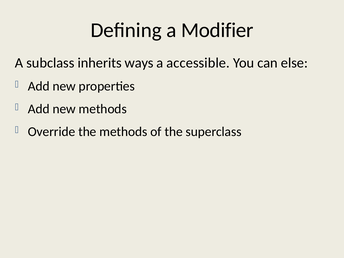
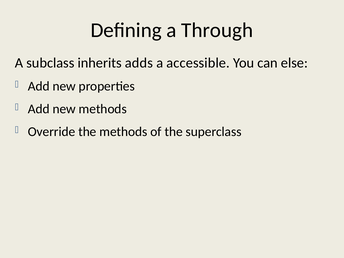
Modifier: Modifier -> Through (217, 30)
ways: ways -> adds (139, 63)
